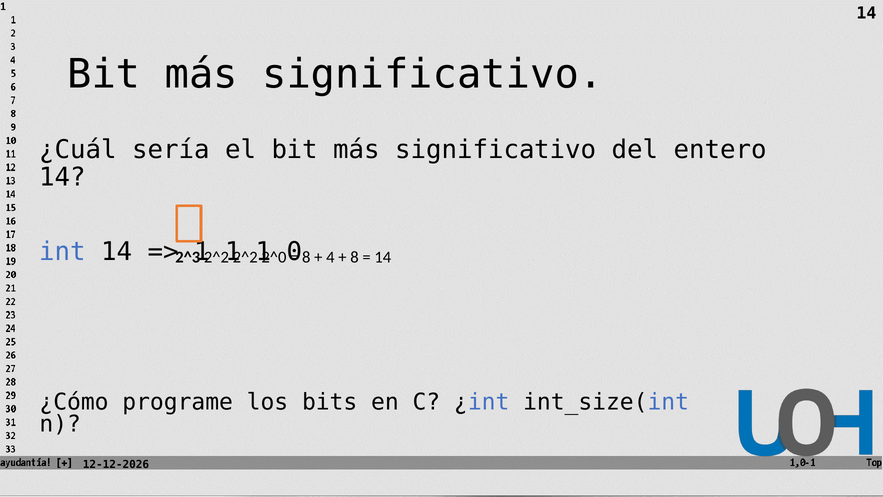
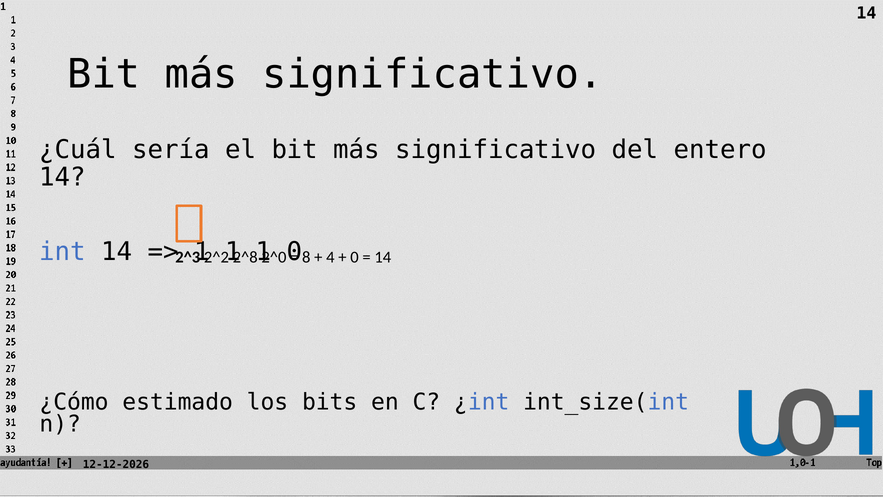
2^2 2^2: 2^2 -> 2^8 (245, 257)
8: 8 -> 0 (354, 257)
programe: programe -> estimado (178, 402)
